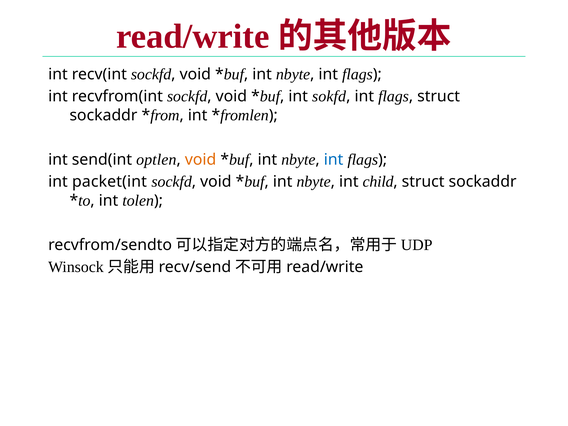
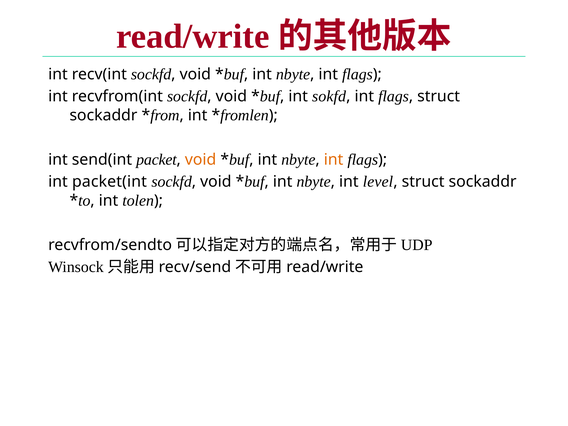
optlen: optlen -> packet (156, 160)
int colour: blue -> orange (334, 160)
child: child -> level (378, 182)
